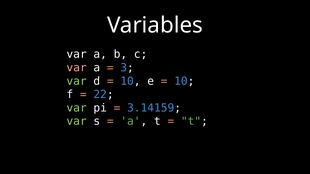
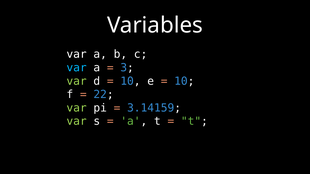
var colour: pink -> light blue (77, 68)
